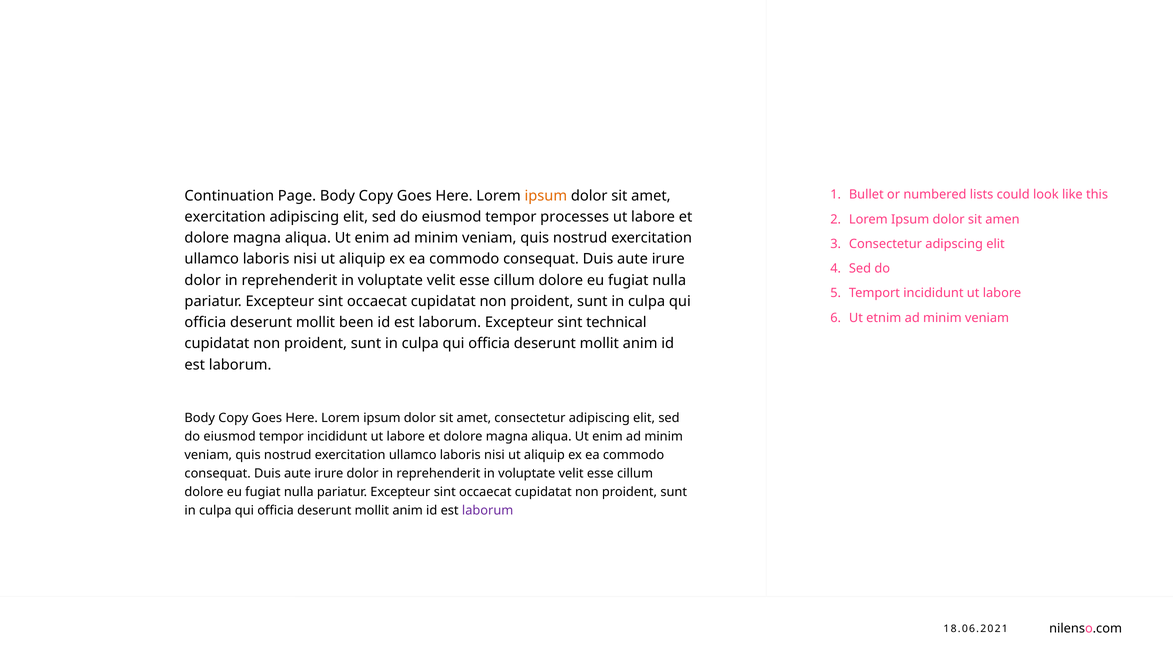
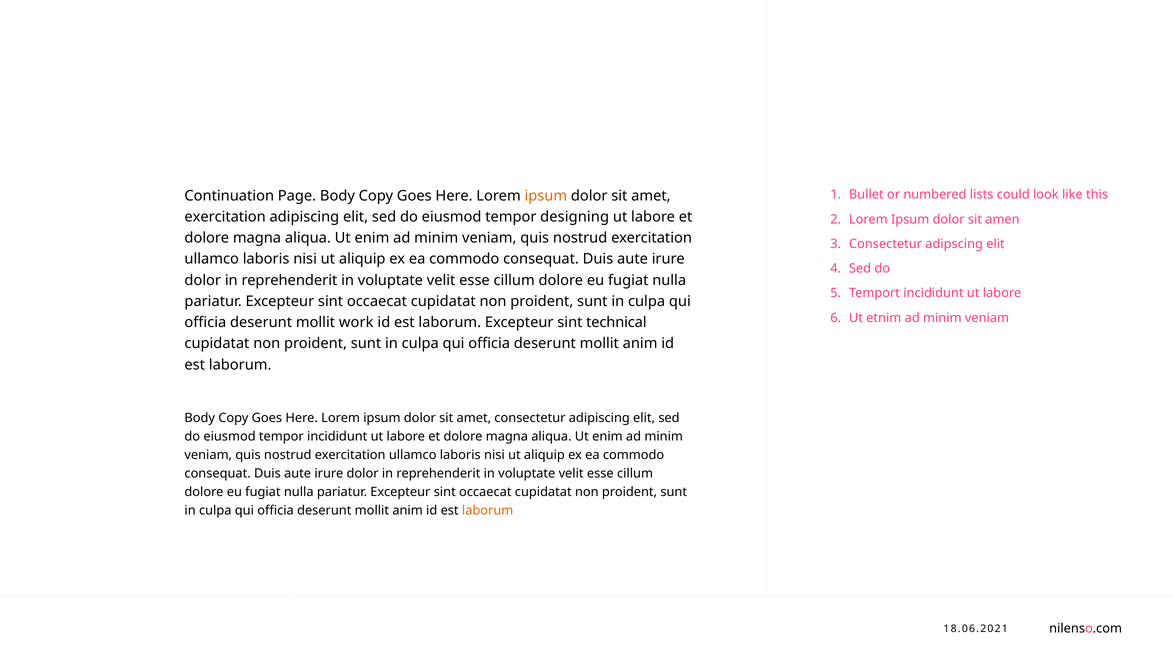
processes: processes -> designing (575, 217)
been: been -> work (356, 322)
laborum colour: purple -> orange (488, 510)
